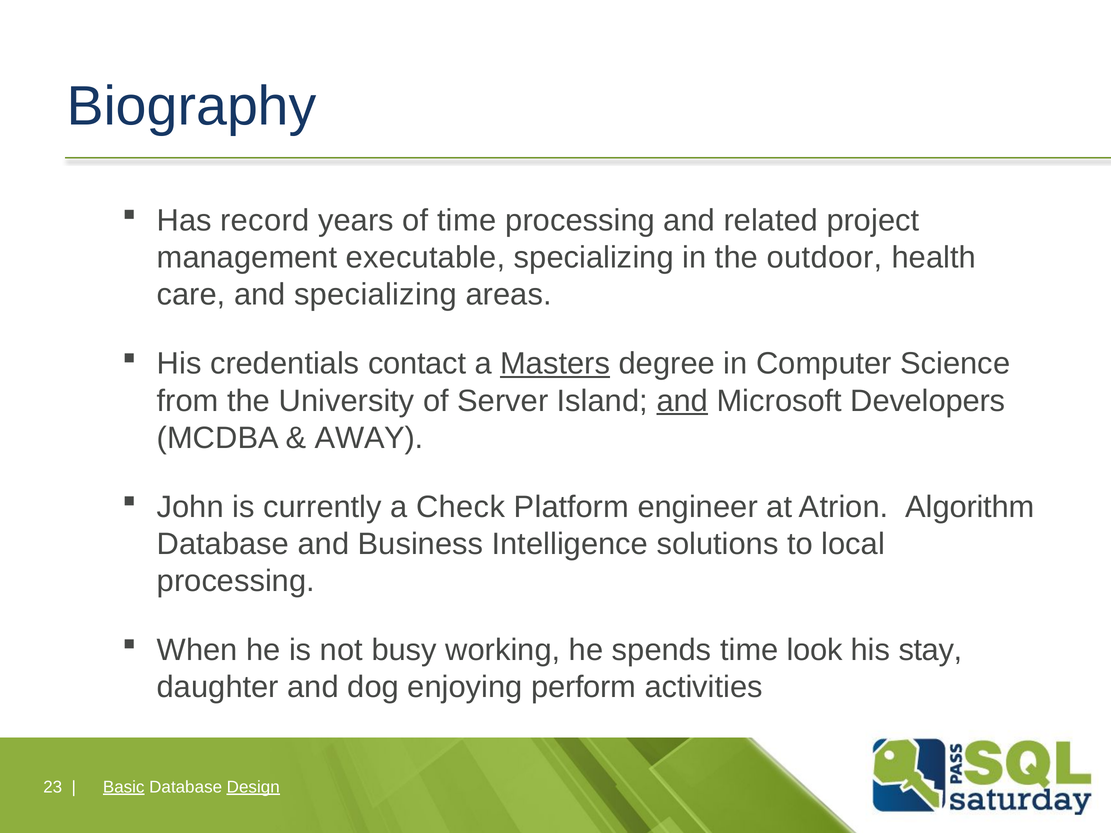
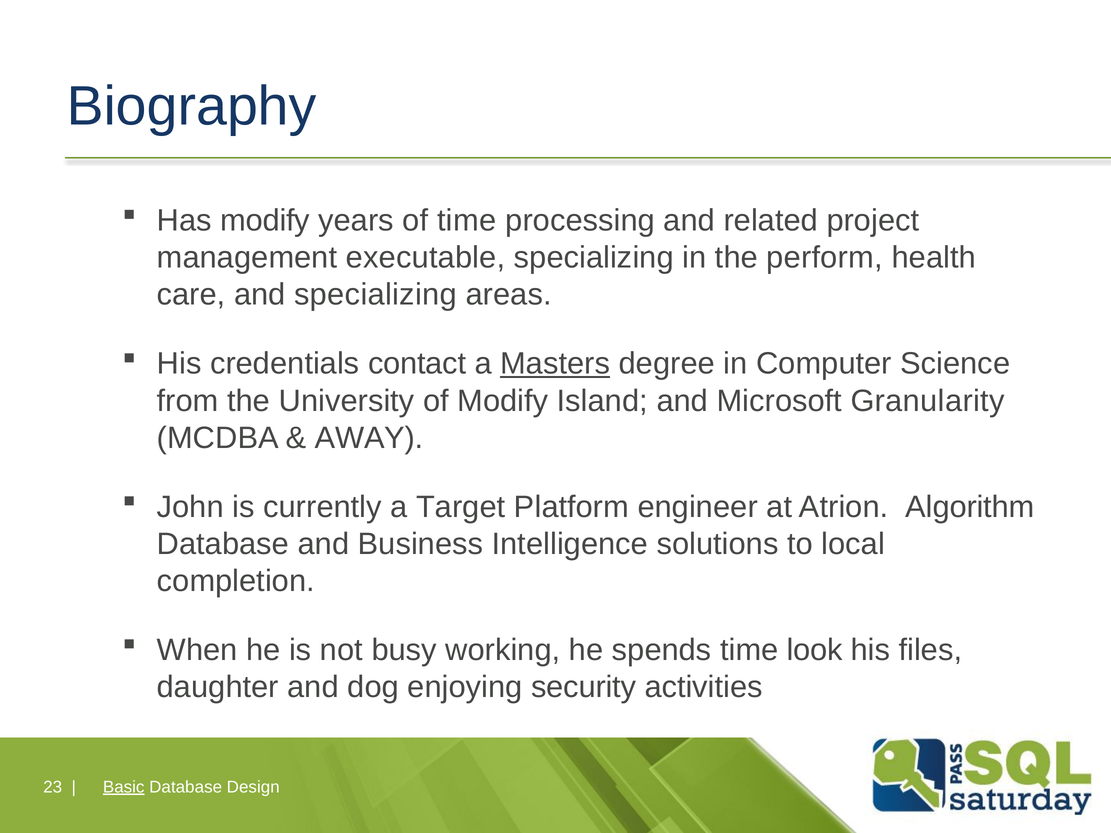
Has record: record -> modify (265, 221)
outdoor: outdoor -> perform (825, 258)
of Server: Server -> Modify (503, 401)
and underline: present -> none (682, 401)
Developers: Developers -> Granularity (928, 401)
Check: Check -> Target (461, 507)
processing: processing -> completion (236, 581)
stay: stay -> files (930, 650)
perform: perform -> security (584, 687)
Design underline: present -> none (253, 787)
